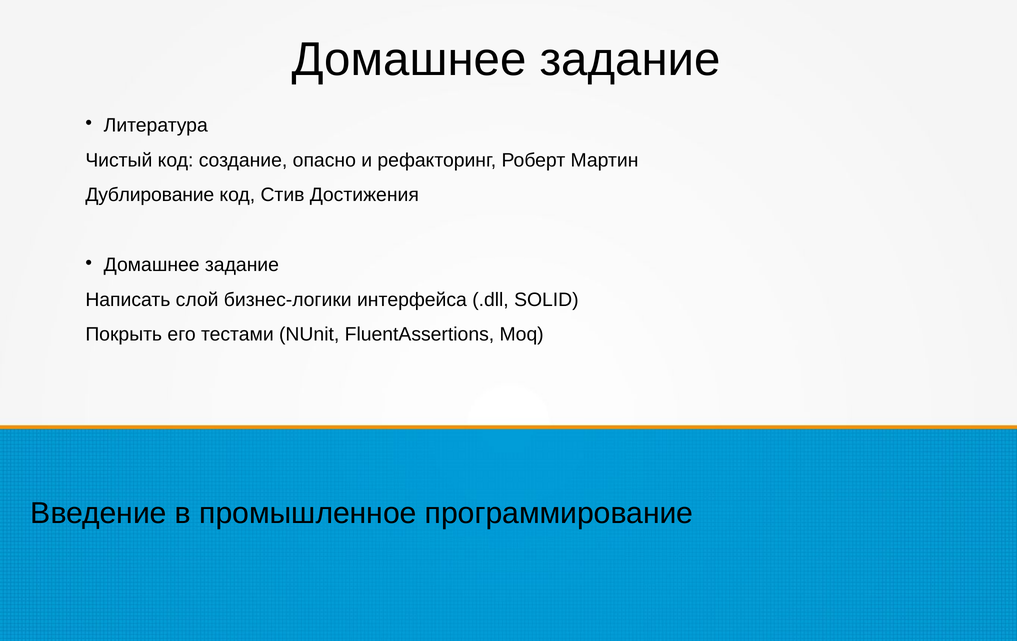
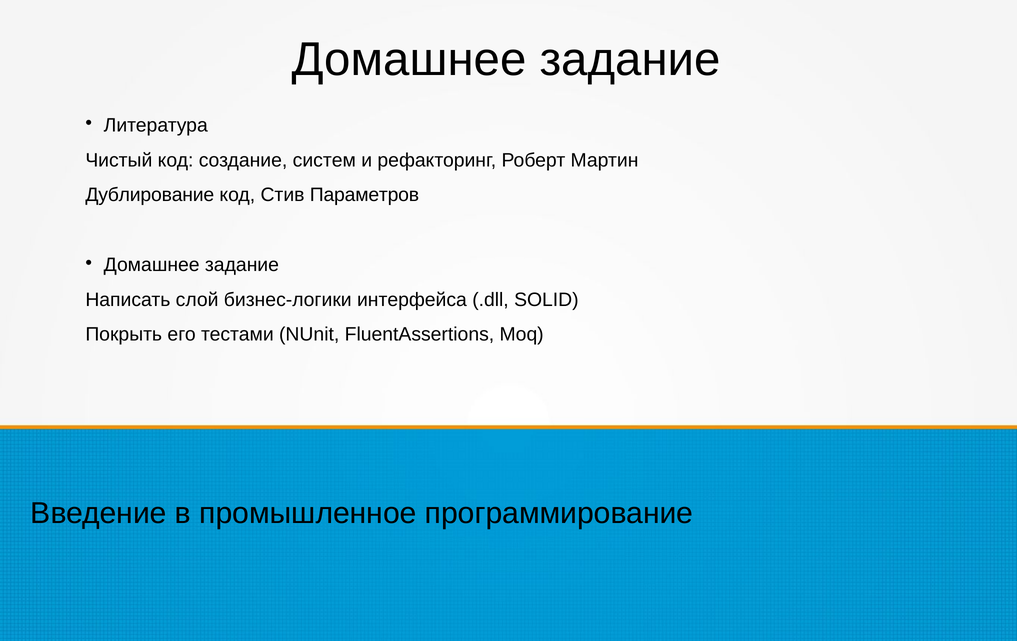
опасно: опасно -> систем (324, 160)
Достижения: Достижения -> Параметров (364, 195)
